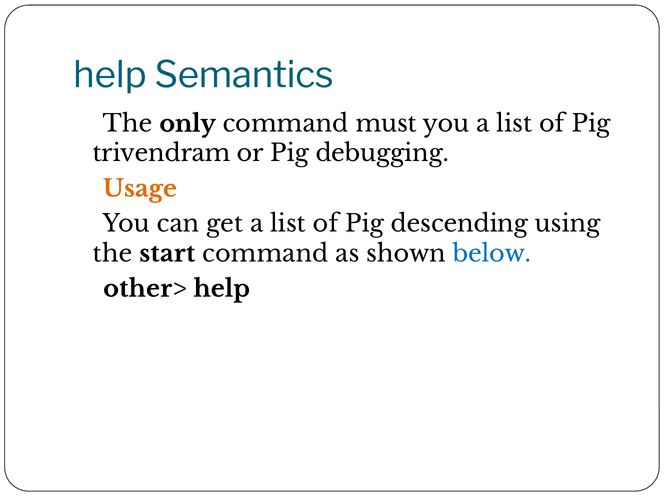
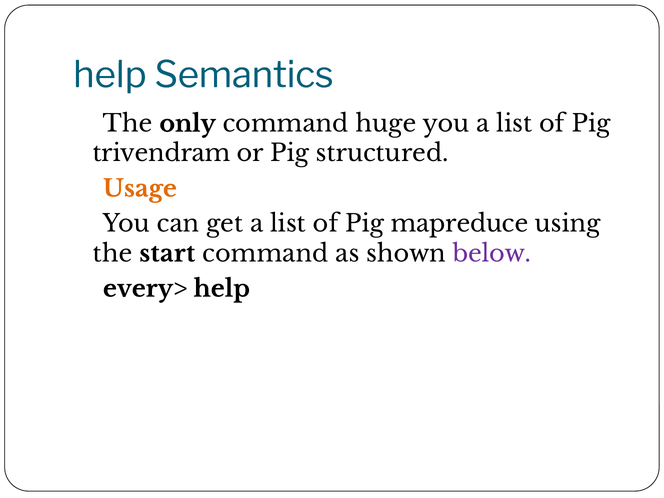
must: must -> huge (386, 124)
debugging: debugging -> structured (382, 154)
descending: descending -> mapreduce (460, 224)
below colour: blue -> purple (492, 254)
other>: other> -> every> (145, 289)
